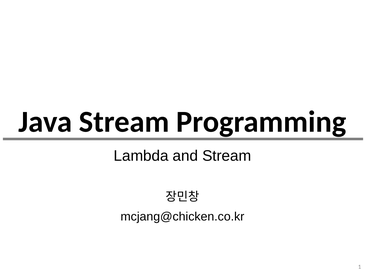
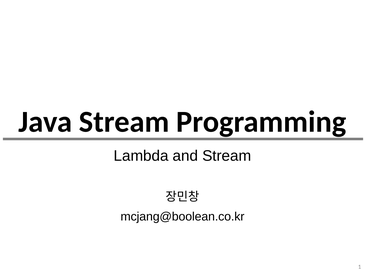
mcjang@chicken.co.kr: mcjang@chicken.co.kr -> mcjang@boolean.co.kr (182, 216)
